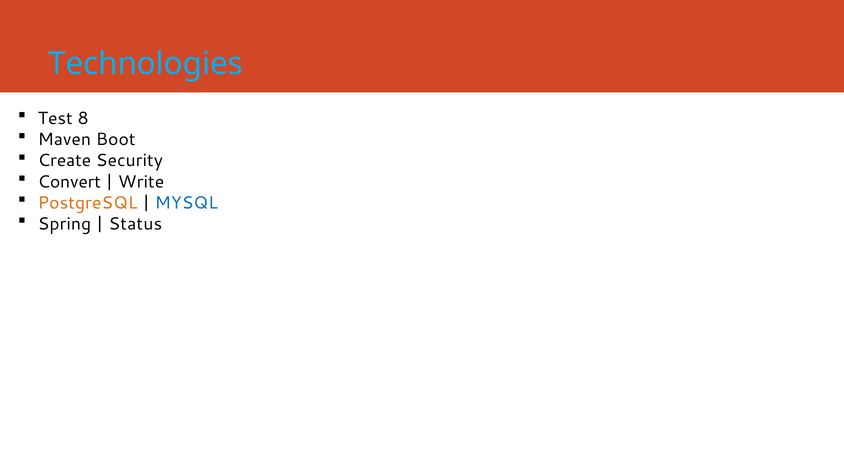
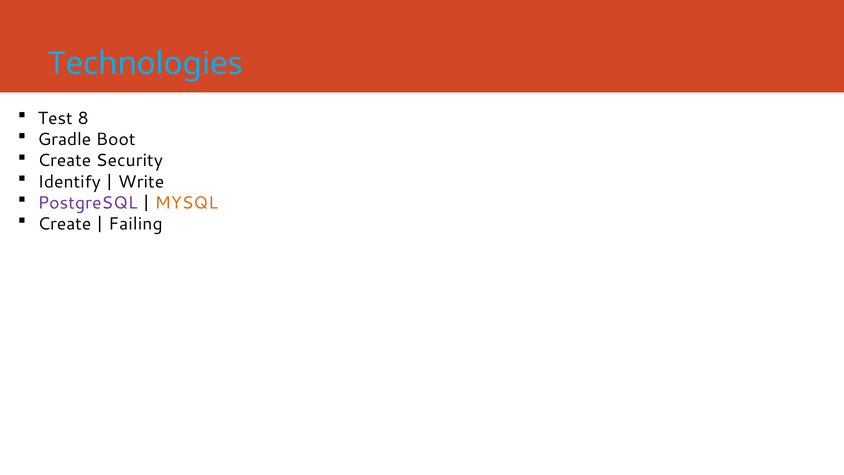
Maven: Maven -> Gradle (64, 139)
Convert: Convert -> Identify (69, 182)
PostgreSQL colour: orange -> purple (88, 203)
MYSQL colour: blue -> orange (186, 203)
Spring: Spring -> Create (64, 224)
Status: Status -> Failing (135, 224)
